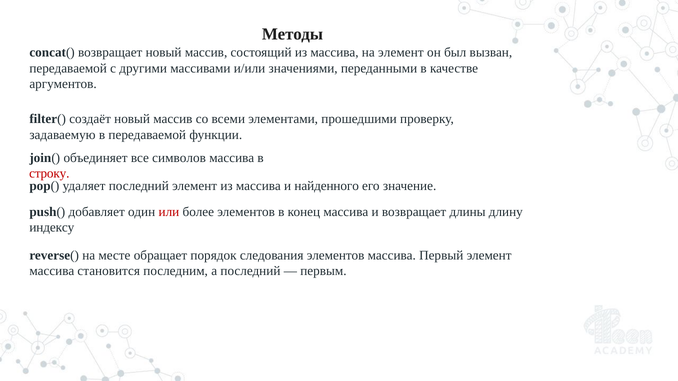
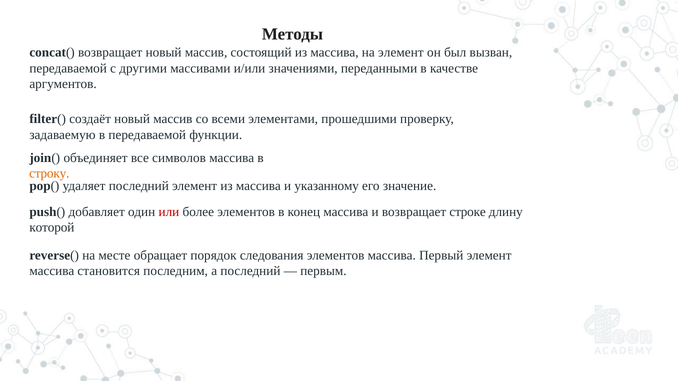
строку colour: red -> orange (49, 174)
найденного: найденного -> указанному (327, 186)
длины: длины -> строке (468, 212)
индексу: индексу -> которой (52, 228)
